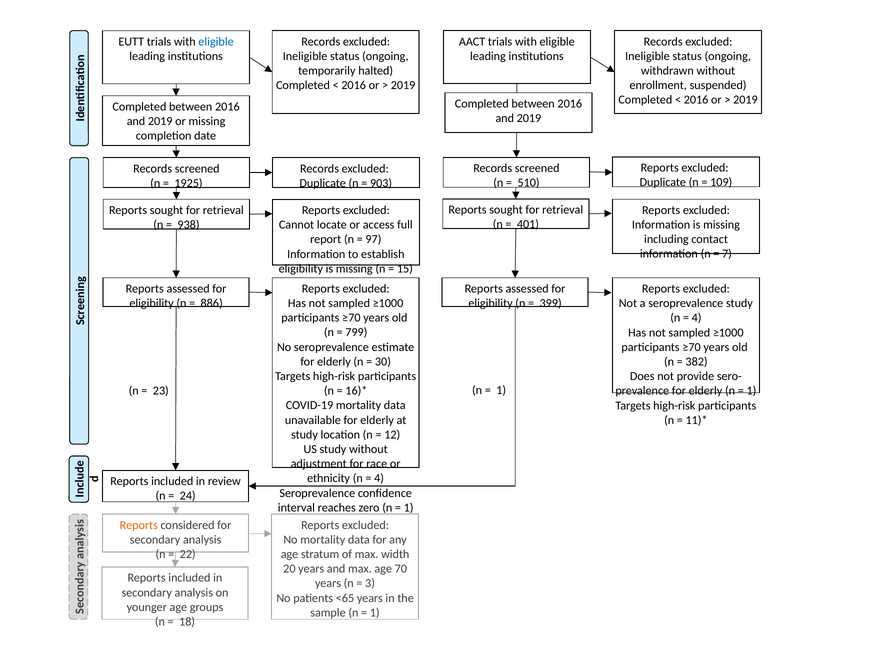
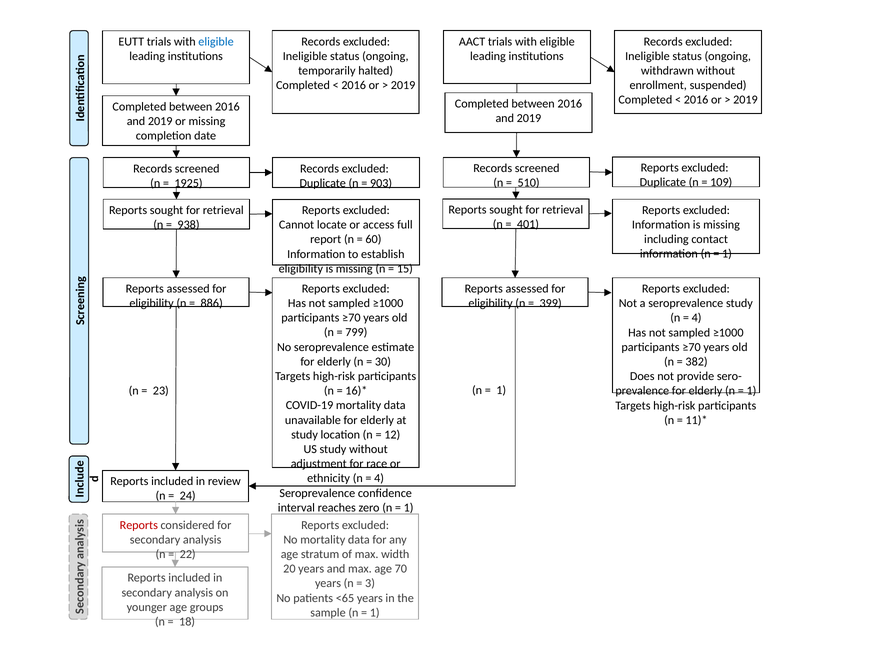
97: 97 -> 60 (373, 240)
7: 7 -> 1 (727, 254)
Reports colour: orange -> red (139, 525)
